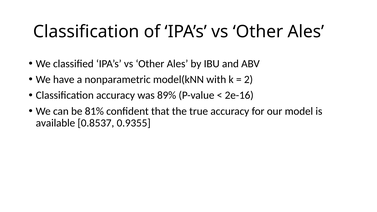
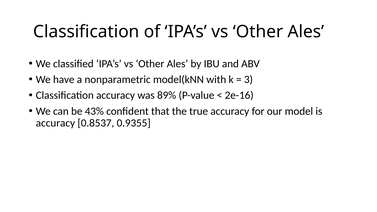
2: 2 -> 3 (249, 80)
81%: 81% -> 43% (94, 111)
available: available -> accuracy (55, 123)
